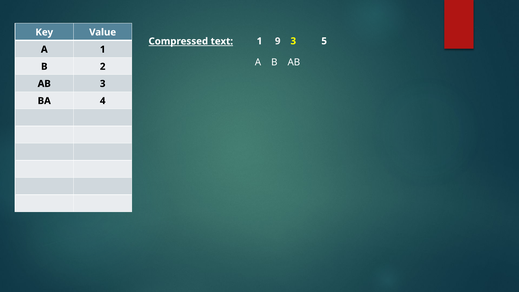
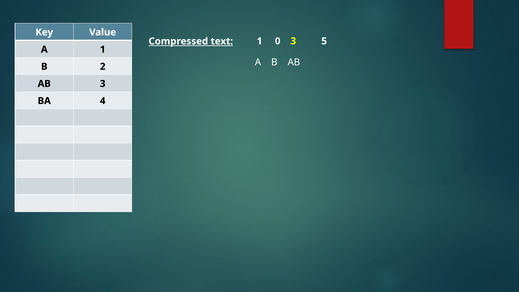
9: 9 -> 0 (278, 41)
